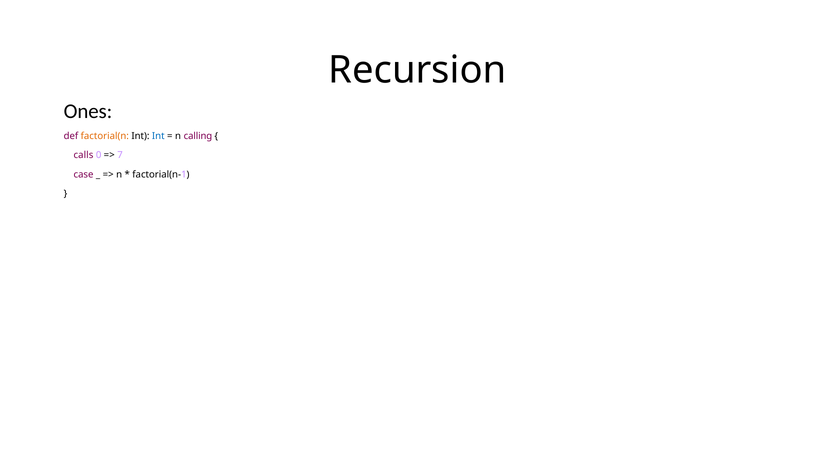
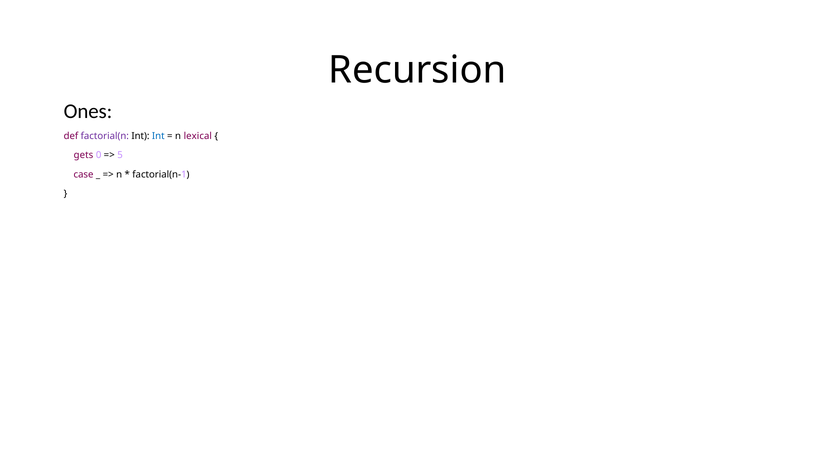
factorial(n colour: orange -> purple (105, 136)
calling: calling -> lexical (198, 136)
calls: calls -> gets (83, 155)
7: 7 -> 5 (120, 155)
